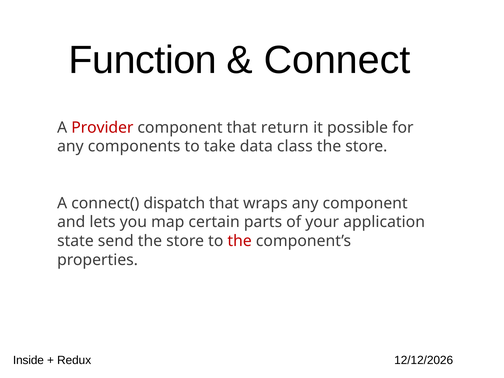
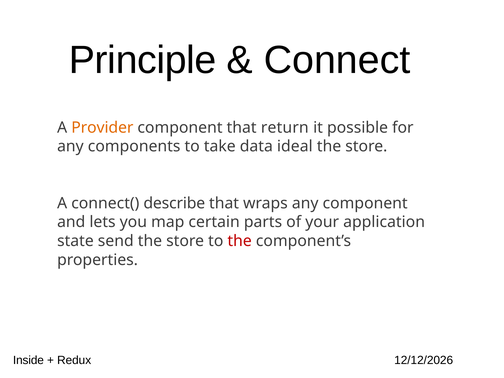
Function: Function -> Principle (143, 60)
Provider colour: red -> orange (102, 128)
class: class -> ideal (295, 146)
dispatch: dispatch -> describe (174, 203)
